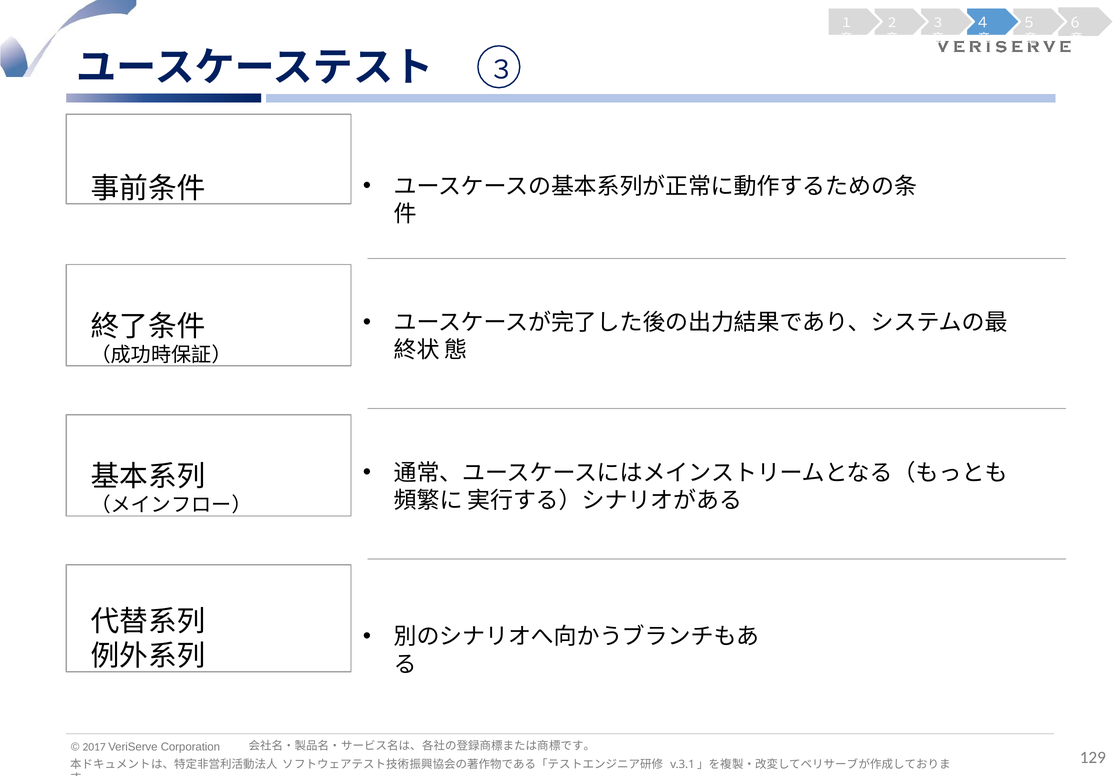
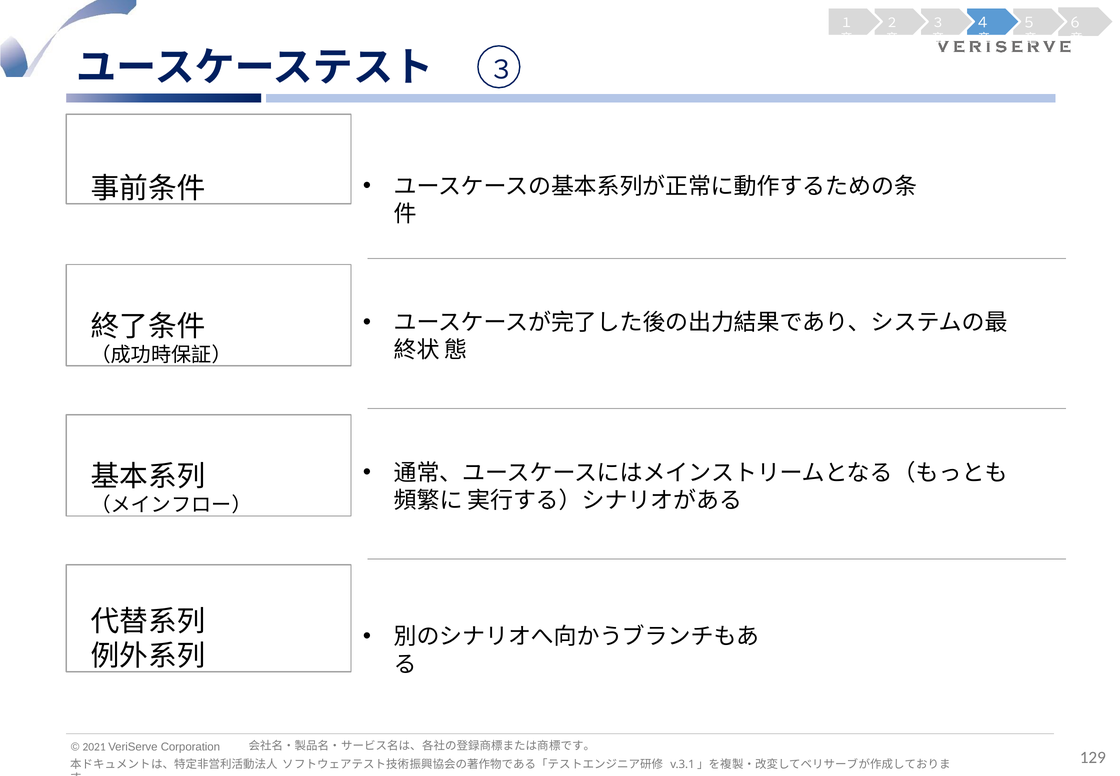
2017: 2017 -> 2021 (94, 746)
